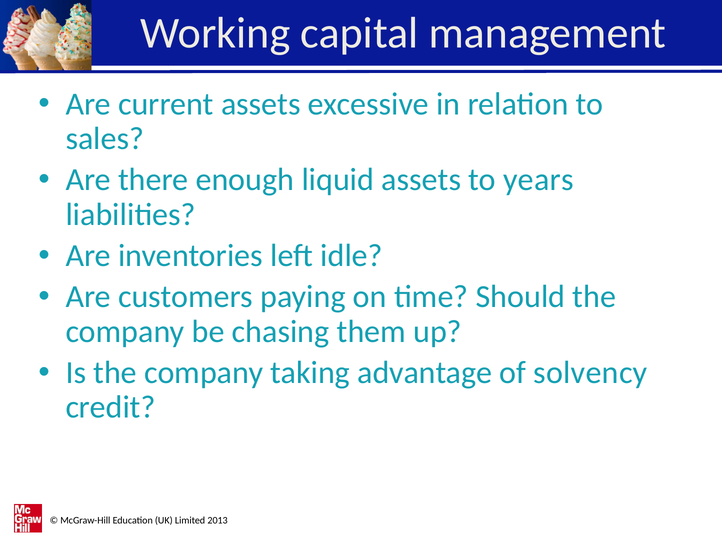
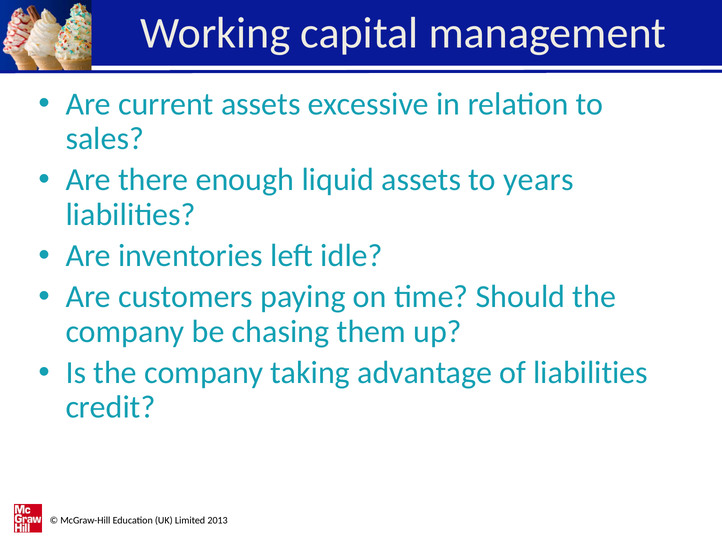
of solvency: solvency -> liabilities (591, 372)
